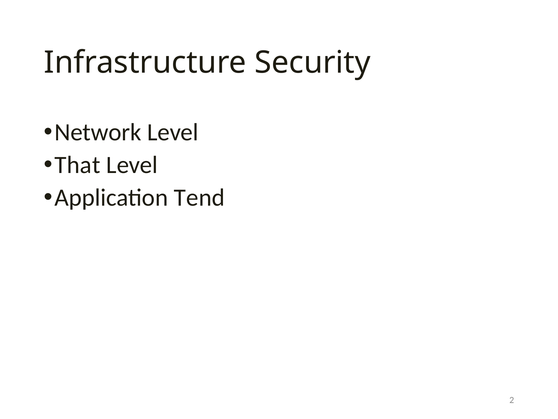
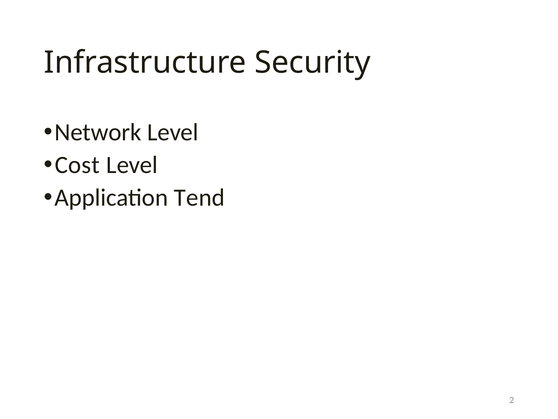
That: That -> Cost (77, 165)
